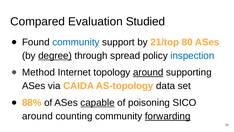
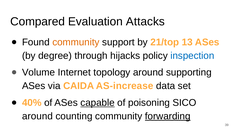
Studied: Studied -> Attacks (145, 22)
community colour: blue -> orange (76, 42)
80: 80 -> 13 (187, 42)
degree underline: present -> none (55, 56)
spread: spread -> hijacks (125, 56)
Method: Method -> Volume (39, 72)
around underline: present -> none (148, 72)
AS-topology: AS-topology -> AS-increase (125, 86)
88%: 88% -> 40% (32, 102)
